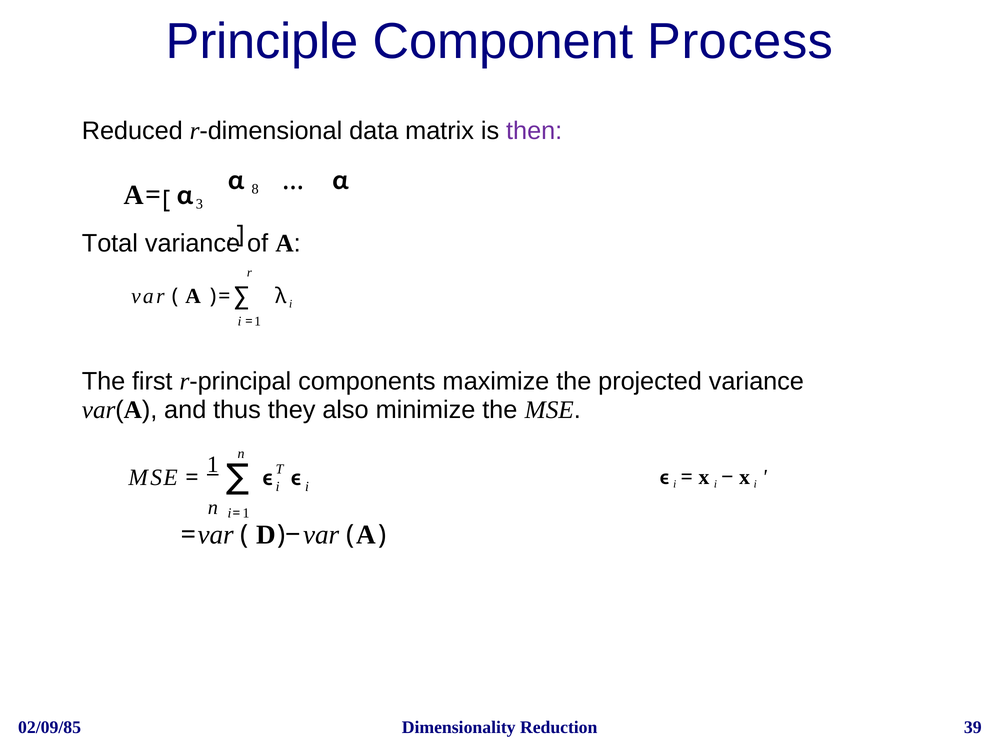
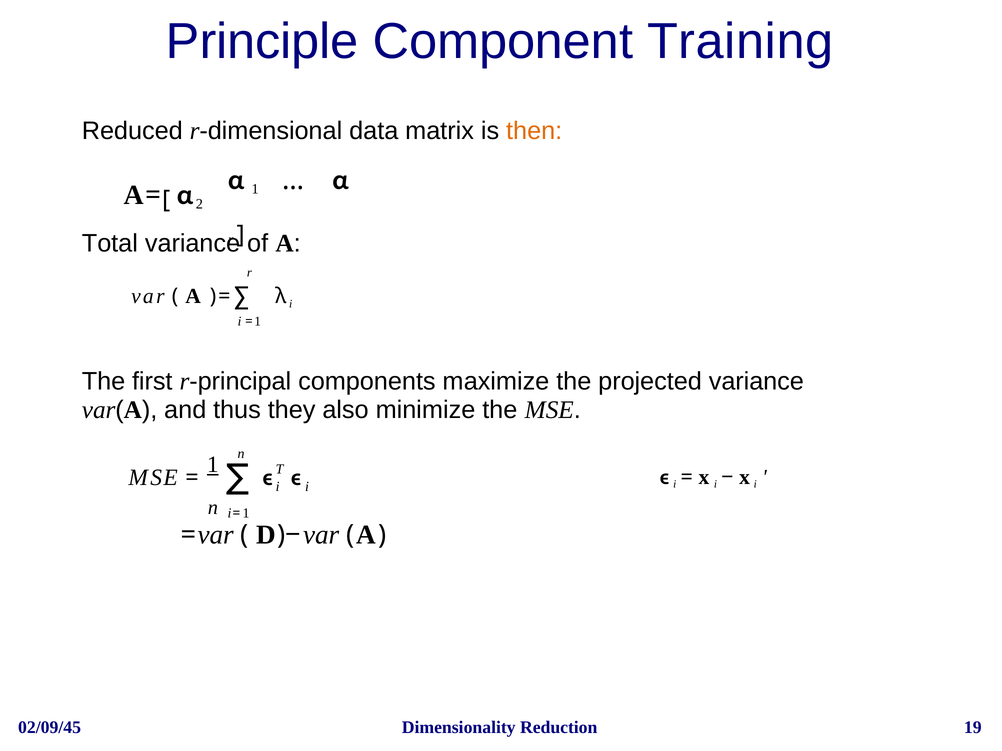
Process: Process -> Training (740, 42)
then colour: purple -> orange (534, 131)
α 8: 8 -> 1 (255, 189)
3: 3 -> 2 (199, 204)
02/09/85: 02/09/85 -> 02/09/45 (50, 728)
39: 39 -> 19 (973, 728)
